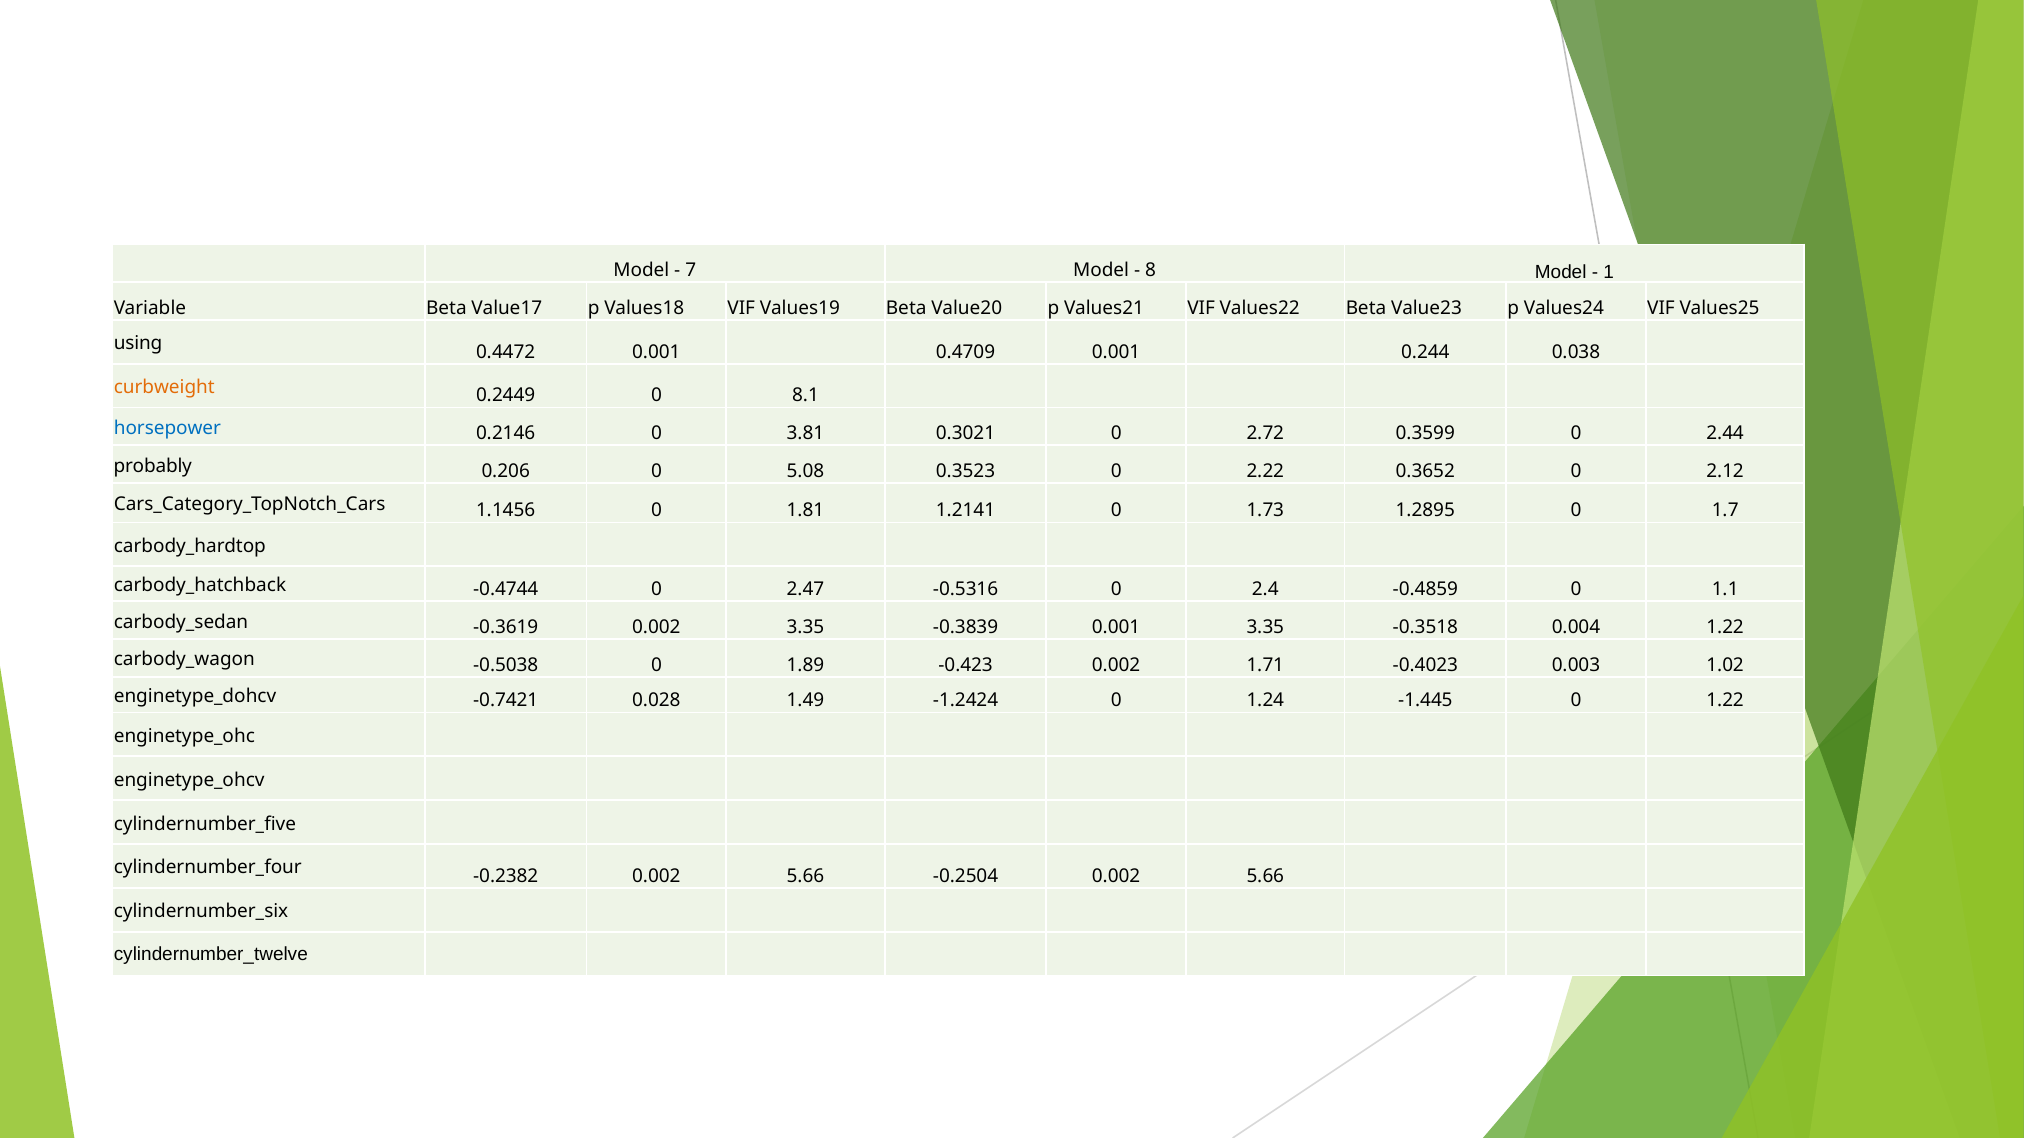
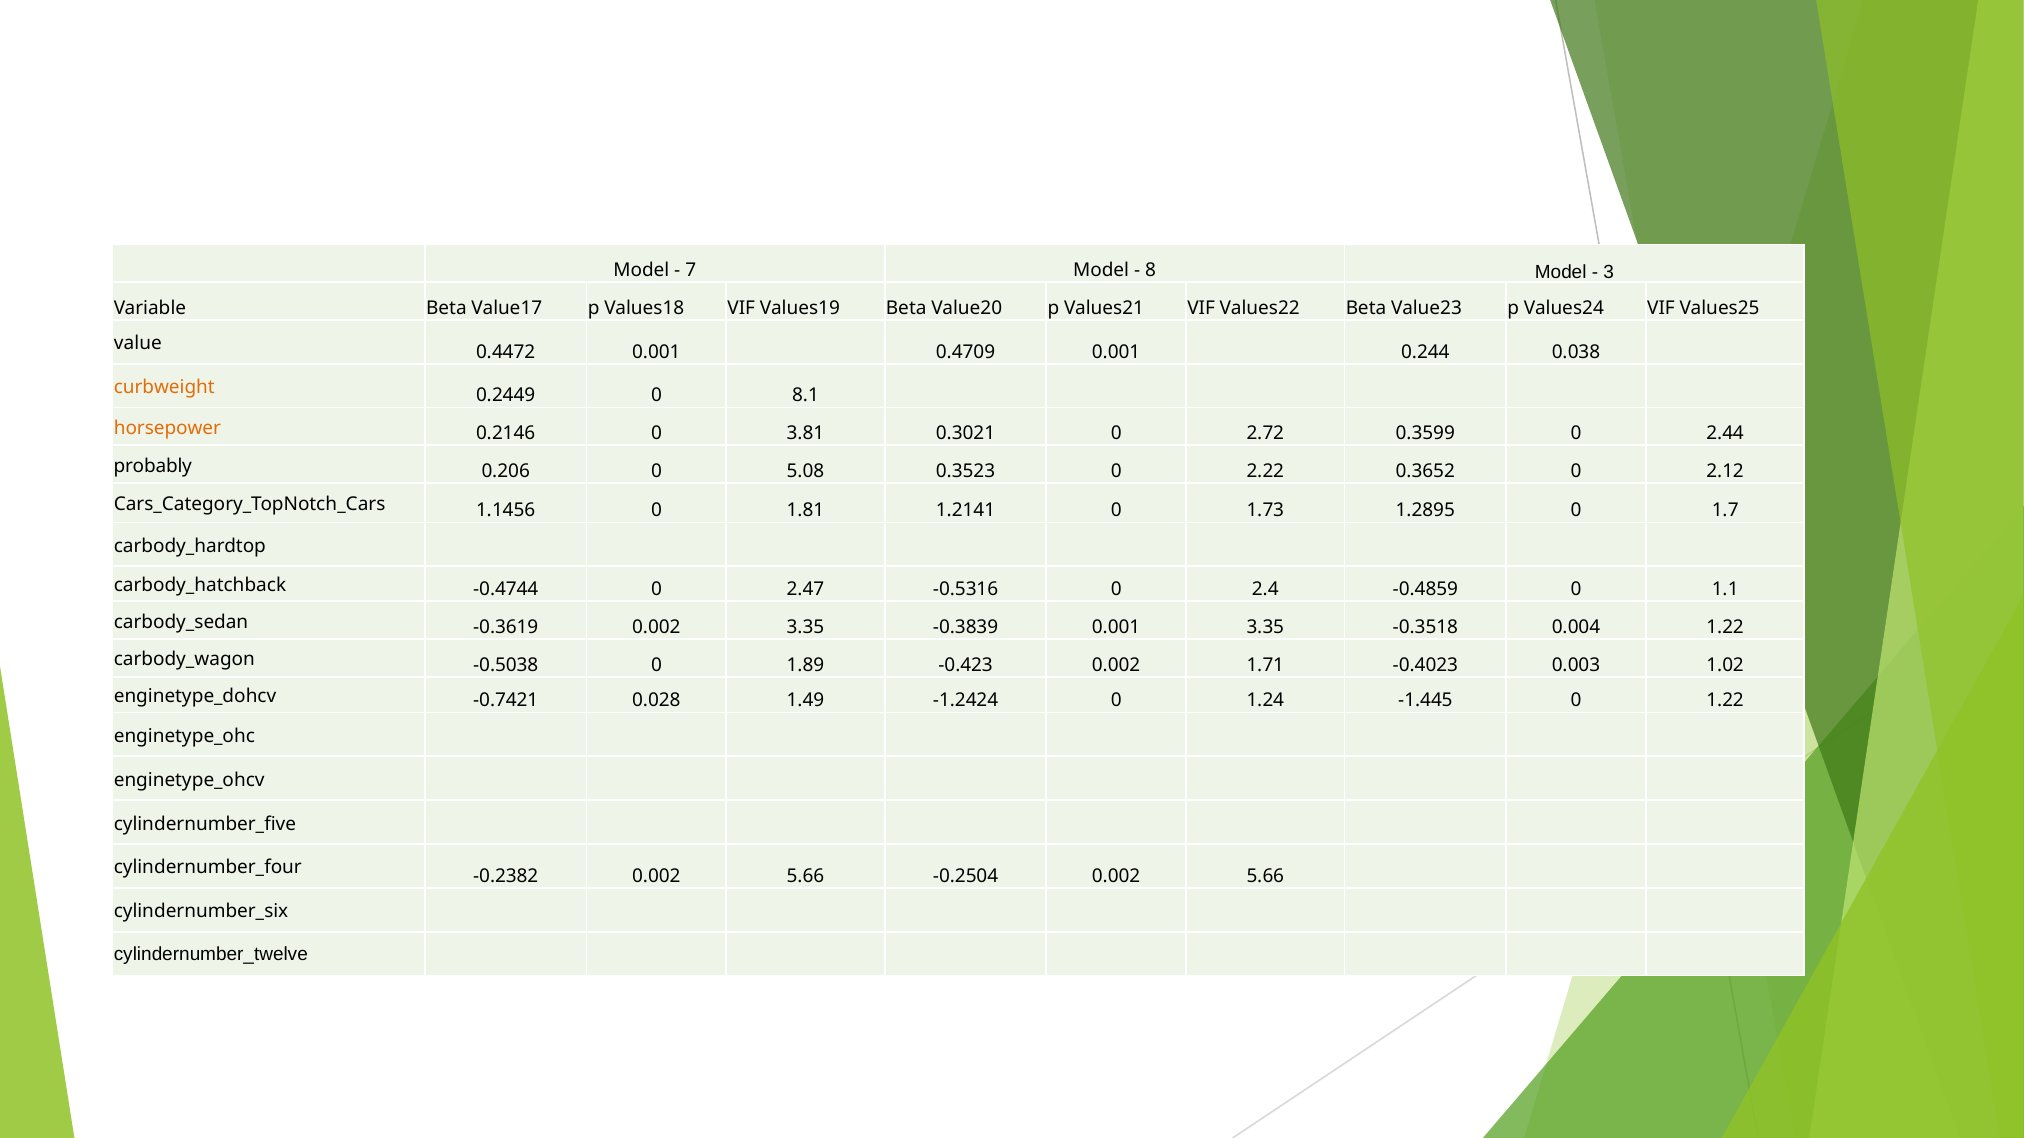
1: 1 -> 3 (1609, 272)
using: using -> value (138, 344)
horsepower colour: blue -> orange (167, 428)
